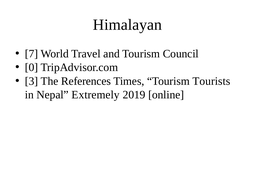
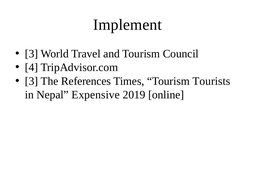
Himalayan: Himalayan -> Implement (127, 25)
7: 7 -> 3 (31, 54)
0: 0 -> 4 (31, 67)
Extremely: Extremely -> Expensive (96, 94)
